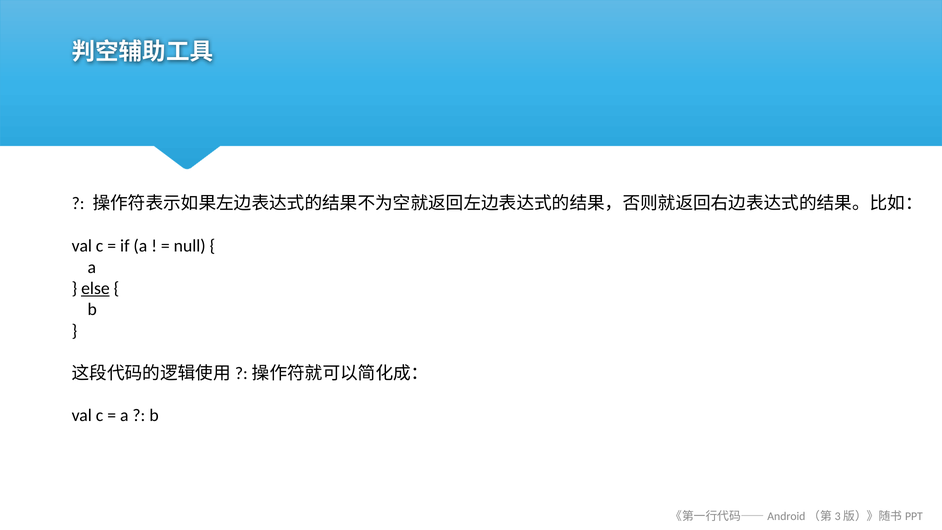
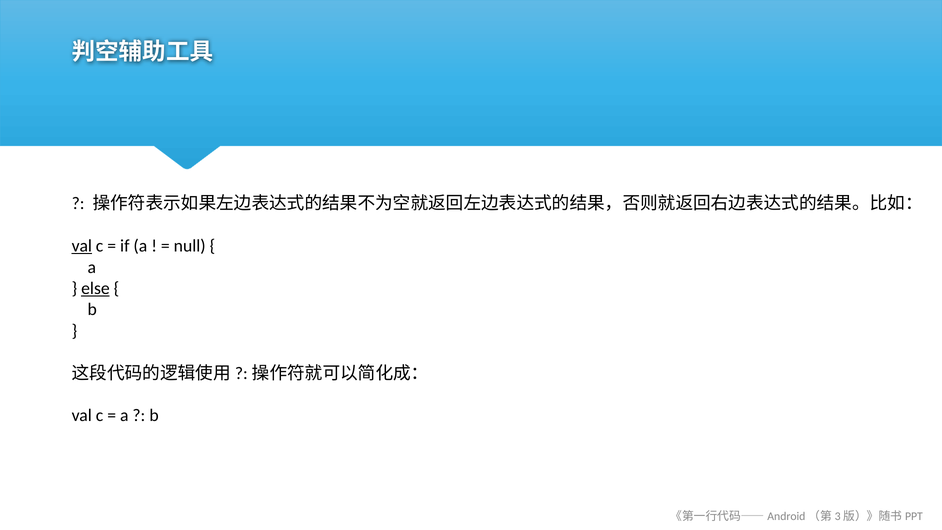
val underline: none -> present (82, 246)
